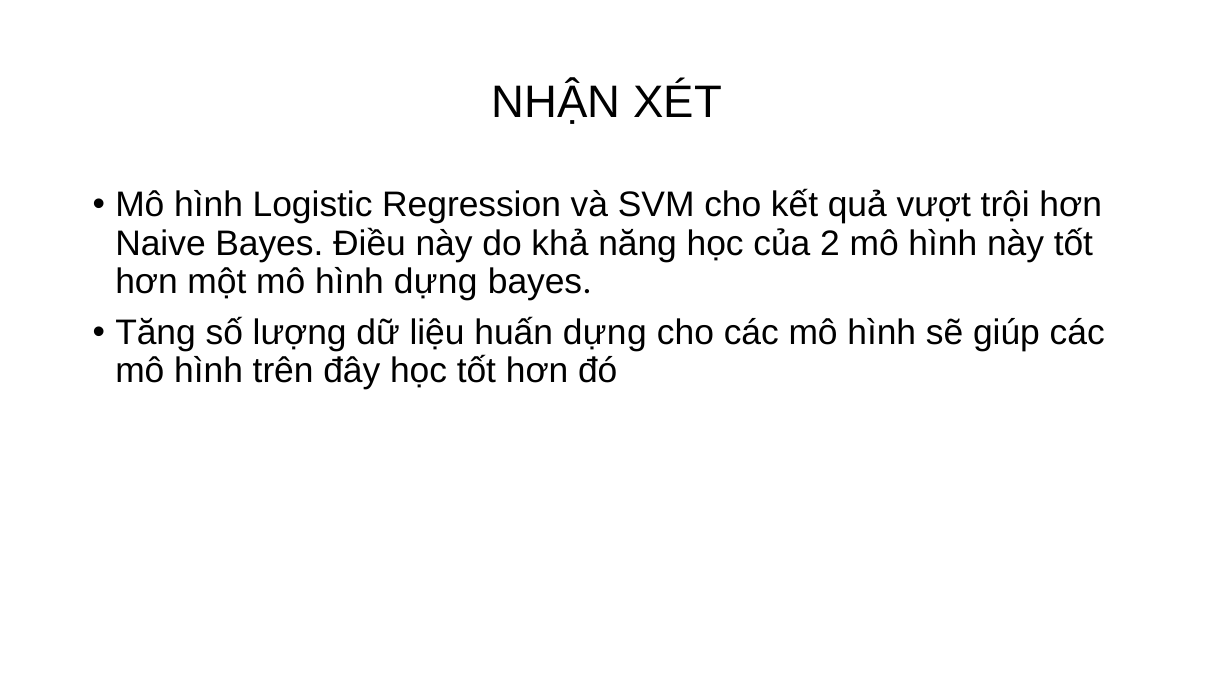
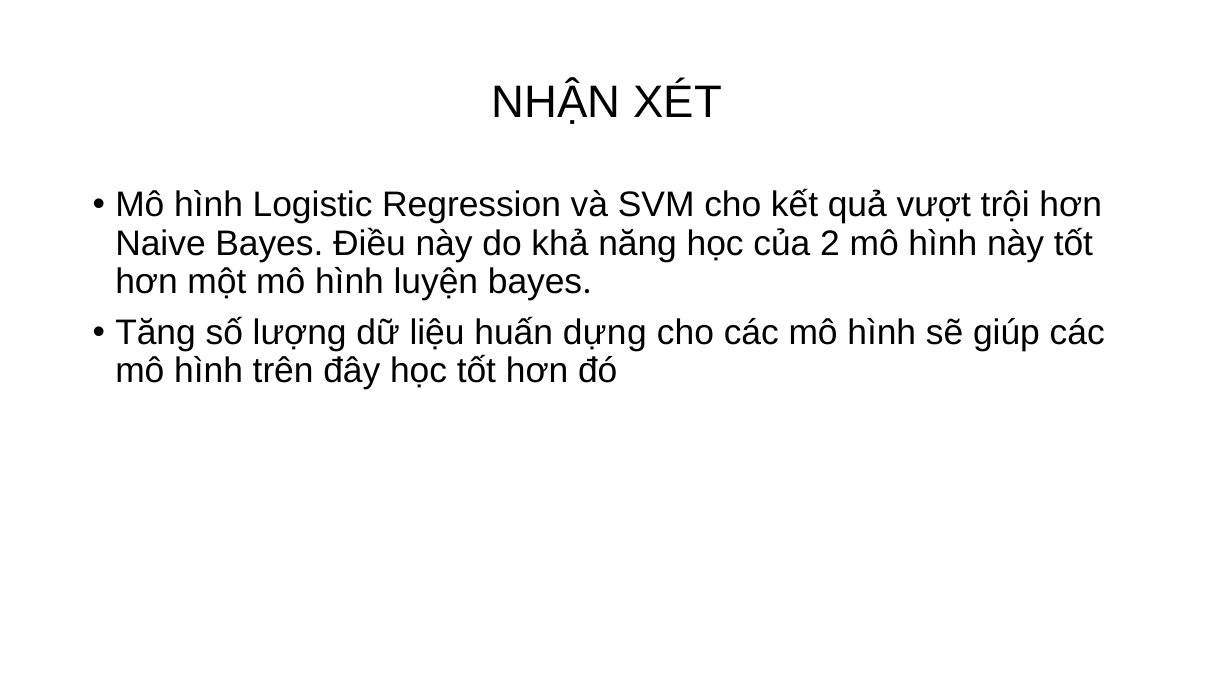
hình dựng: dựng -> luyện (436, 282)
